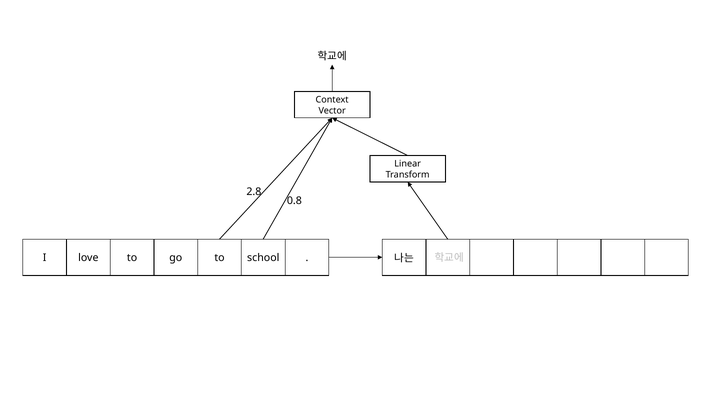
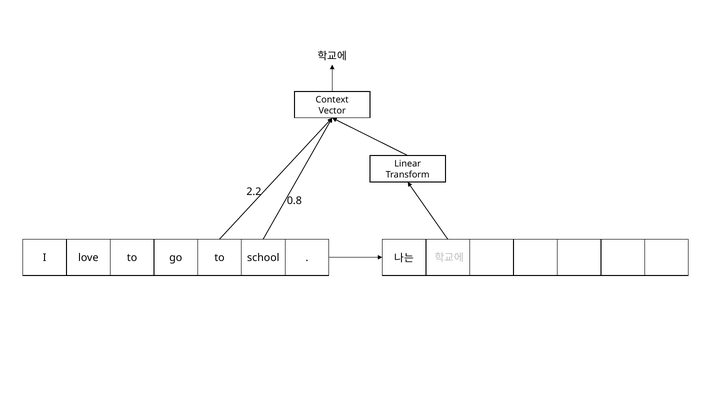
2.8: 2.8 -> 2.2 (254, 192)
